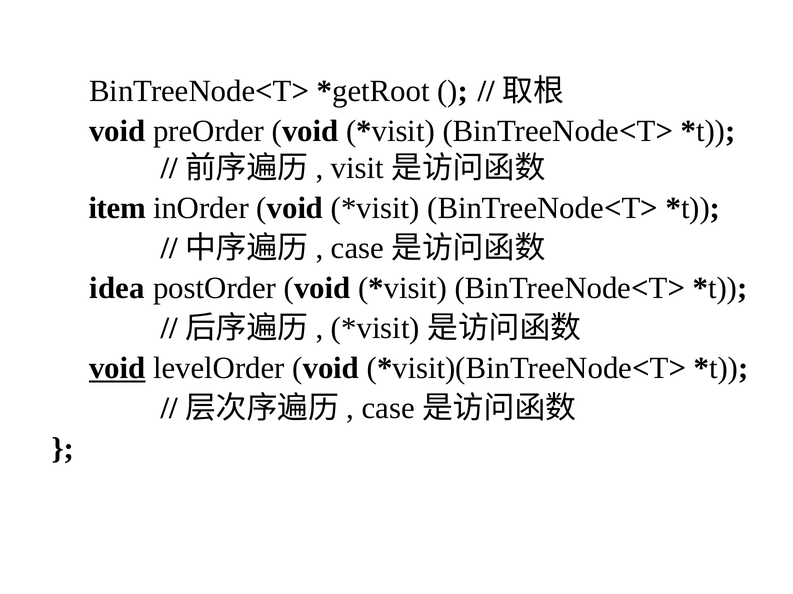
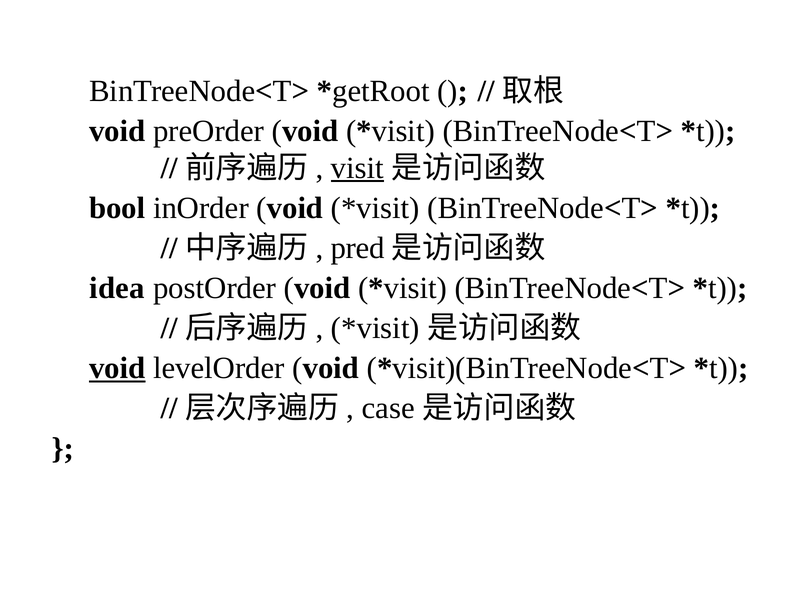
visit underline: none -> present (357, 168)
item: item -> bool (117, 208)
case: case -> pred (358, 248)
